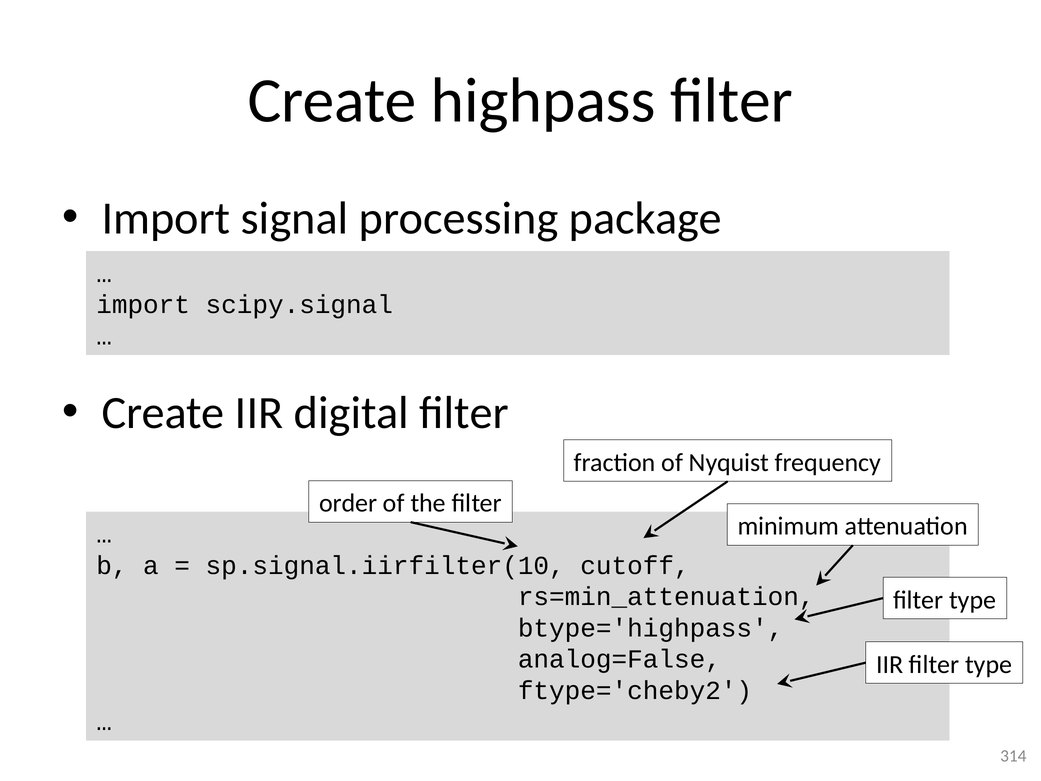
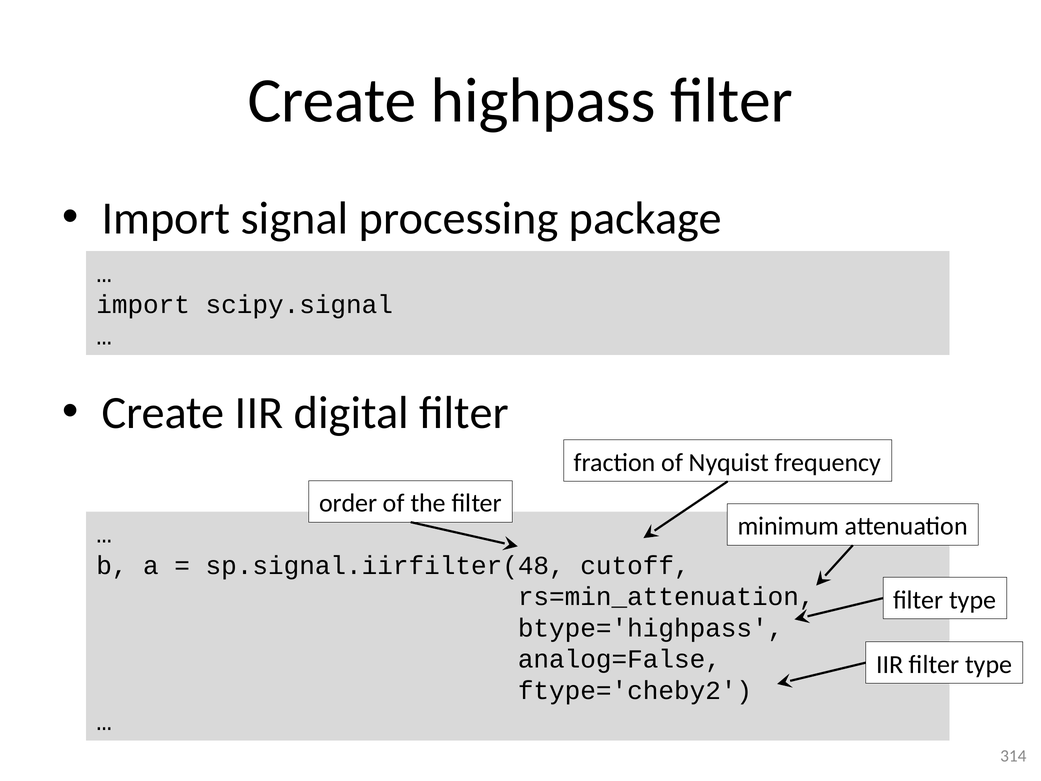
sp.signal.iirfilter(10: sp.signal.iirfilter(10 -> sp.signal.iirfilter(48 (385, 565)
